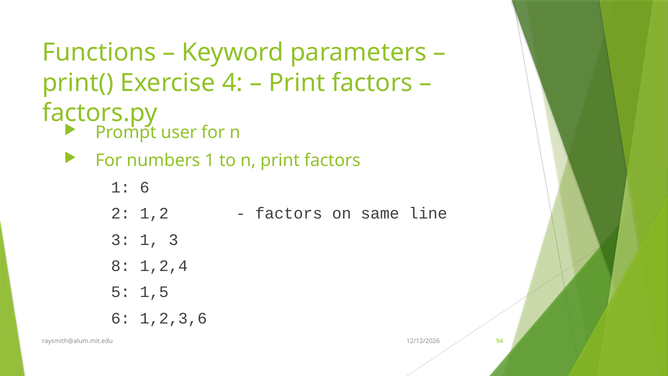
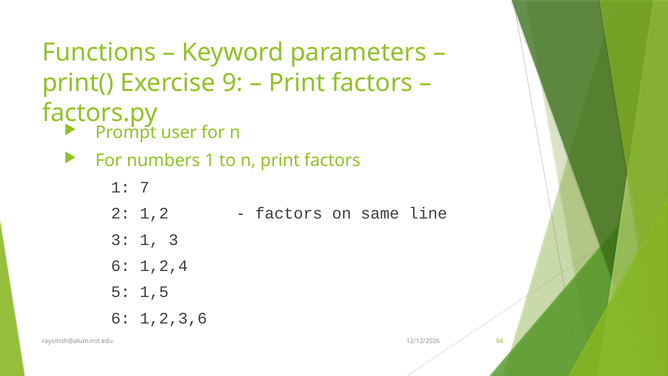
4: 4 -> 9 (233, 83)
1 6: 6 -> 7 (145, 187)
8: 8 -> 6 (121, 266)
